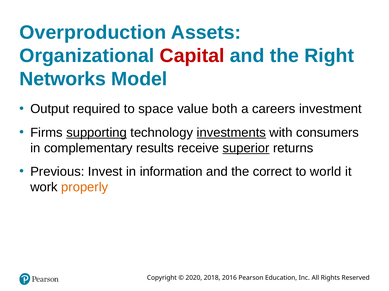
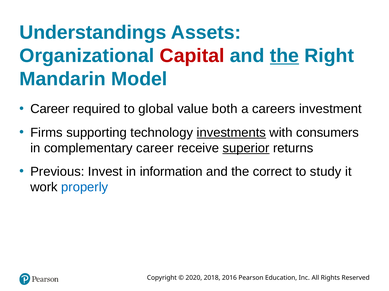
Overproduction: Overproduction -> Understandings (93, 32)
the underline: none -> present (284, 56)
Networks: Networks -> Mandarin (63, 79)
Output: Output -> Career (50, 109)
space: space -> global (156, 109)
supporting underline: present -> none (97, 133)
complementary results: results -> career (155, 148)
world: world -> study (326, 172)
properly colour: orange -> blue (85, 188)
